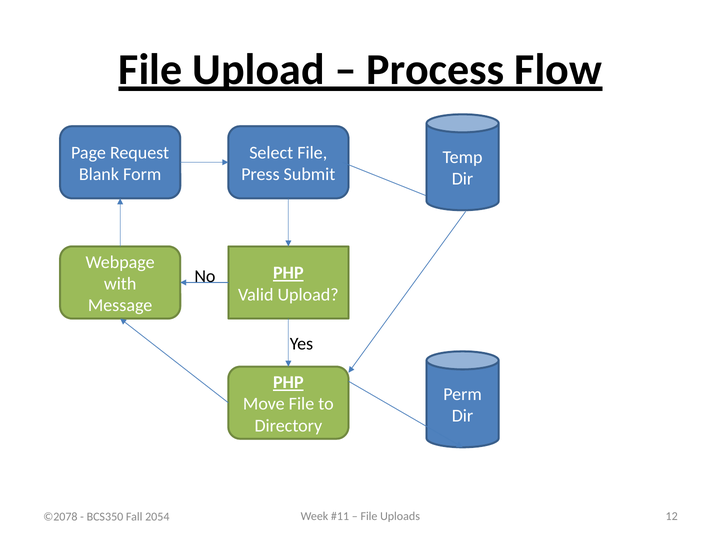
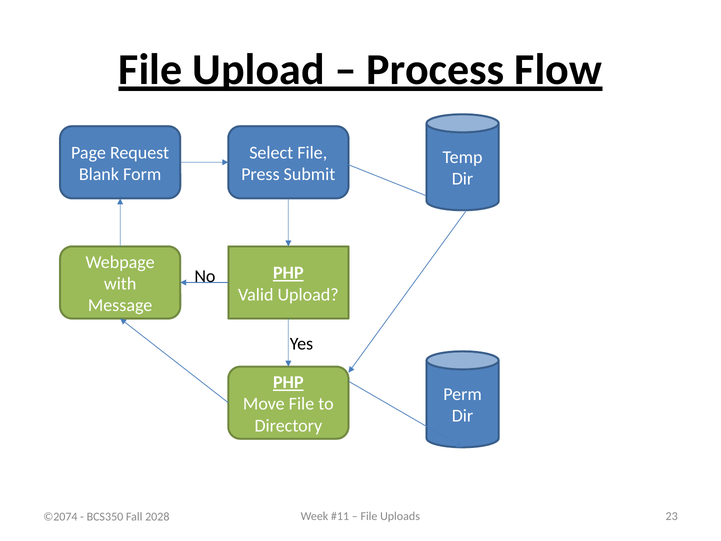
12: 12 -> 23 (672, 516)
©2078: ©2078 -> ©2074 (60, 516)
2054: 2054 -> 2028 (157, 516)
